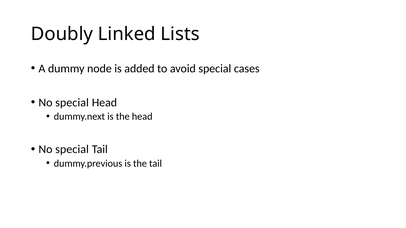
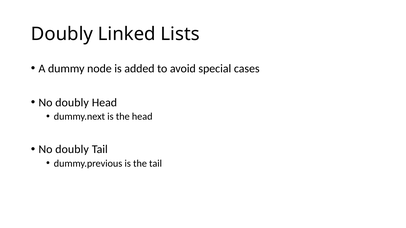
special: special -> doubly (72, 103)
special: special -> doubly (72, 150)
